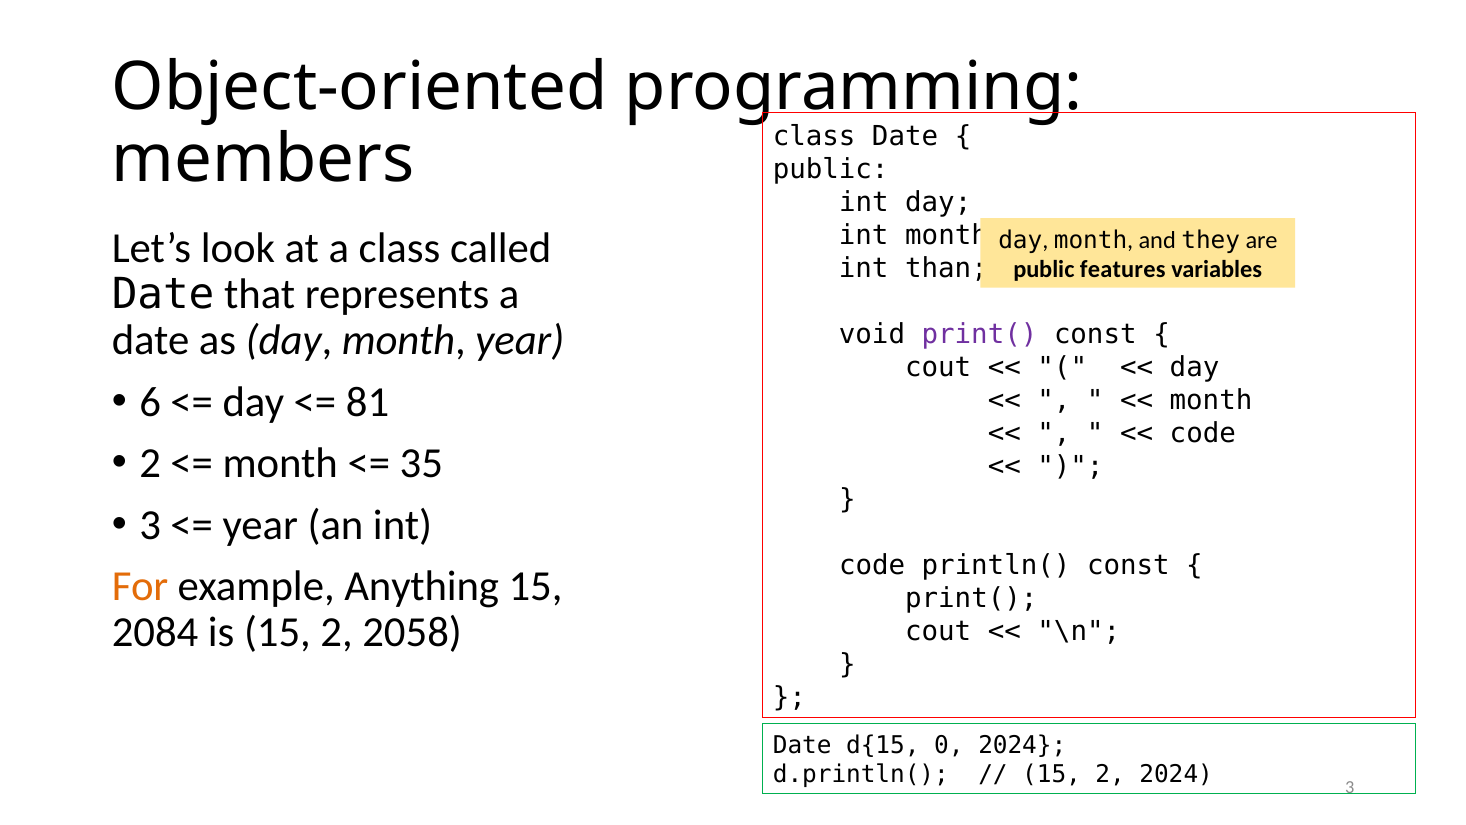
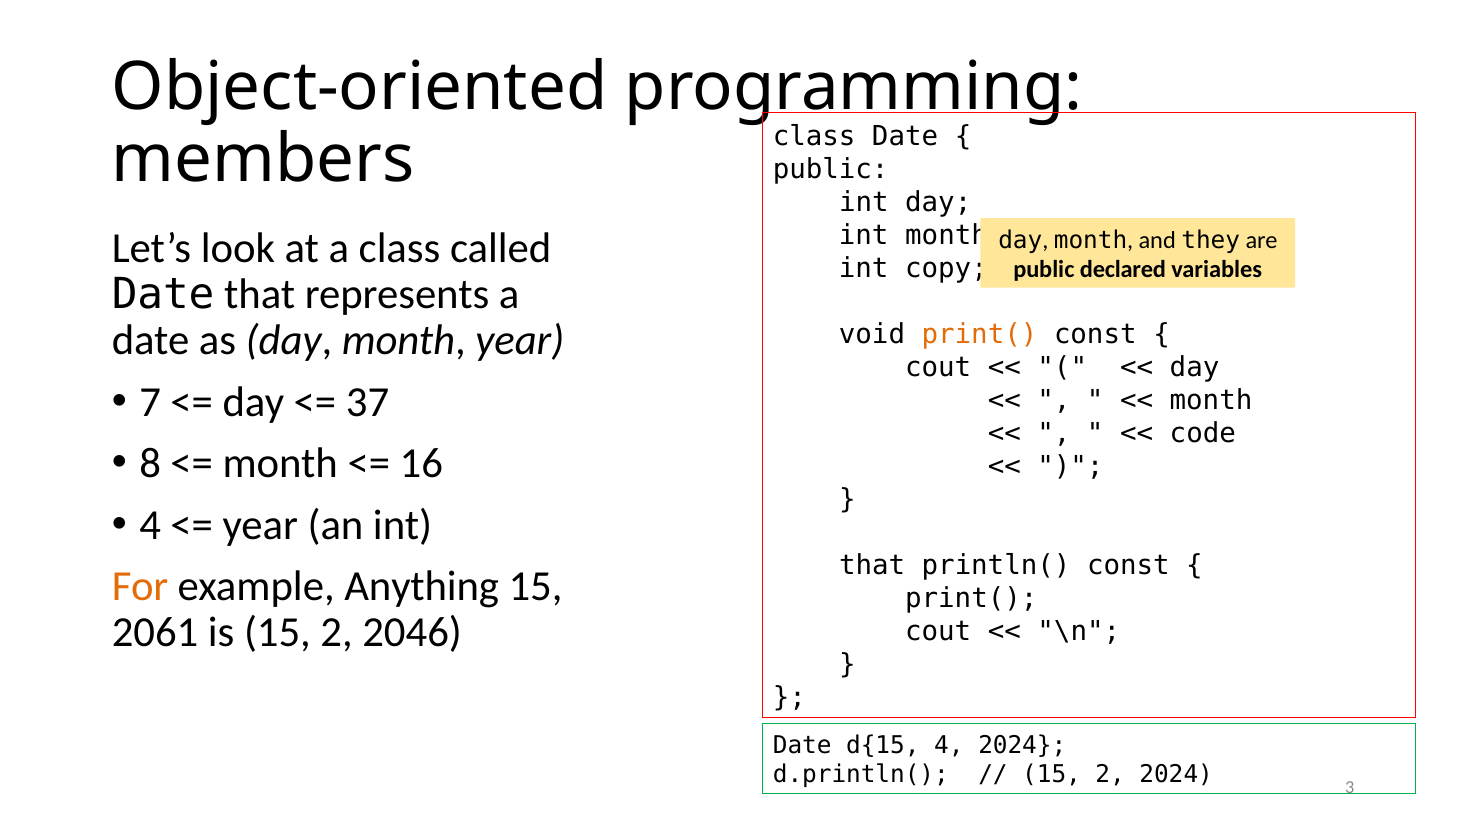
than: than -> copy (946, 268)
features: features -> declared (1123, 269)
print( colour: purple -> orange (980, 334)
6: 6 -> 7 (150, 402)
81: 81 -> 37 (368, 402)
2: 2 -> 8 (150, 463)
35: 35 -> 16 (421, 463)
3: 3 -> 4 (150, 525)
code: code -> that (872, 565)
2084: 2084 -> 2061 (155, 632)
2058: 2058 -> 2046 (412, 632)
d{15 0: 0 -> 4 (949, 745)
